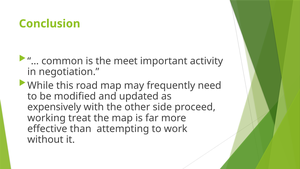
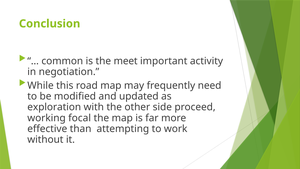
expensively: expensively -> exploration (54, 107)
treat: treat -> focal (80, 118)
